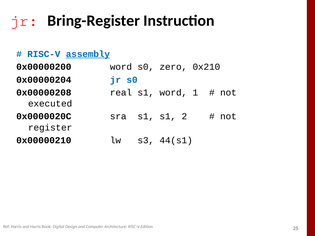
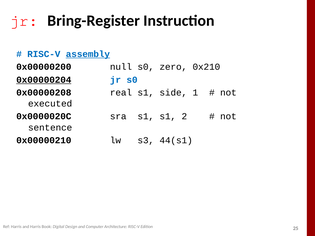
0x00000200 word: word -> null (121, 67)
0x00000204 underline: none -> present (44, 80)
s1 word: word -> side (173, 93)
register: register -> sentence (50, 128)
